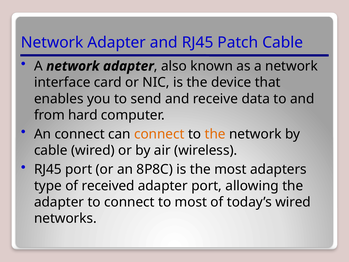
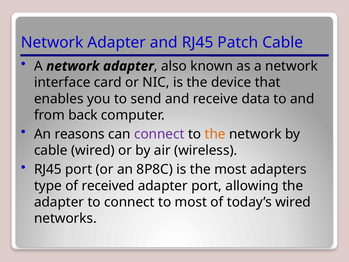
hard: hard -> back (83, 115)
An connect: connect -> reasons (80, 134)
connect colour: orange -> purple (159, 134)
